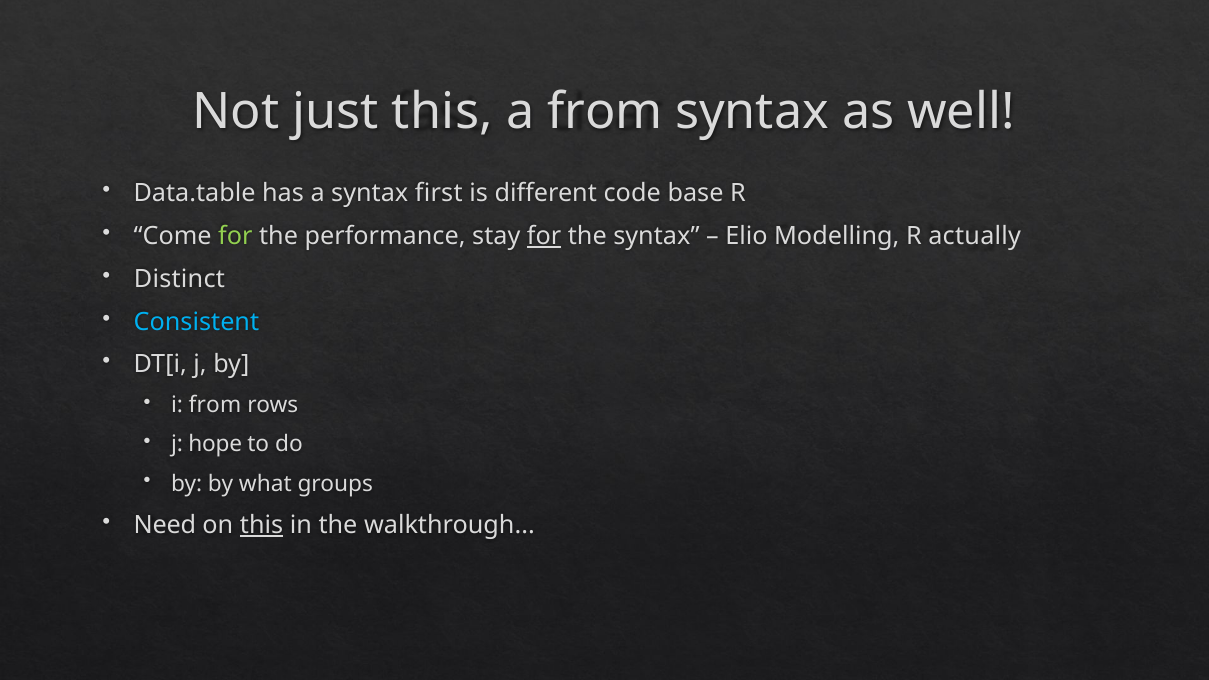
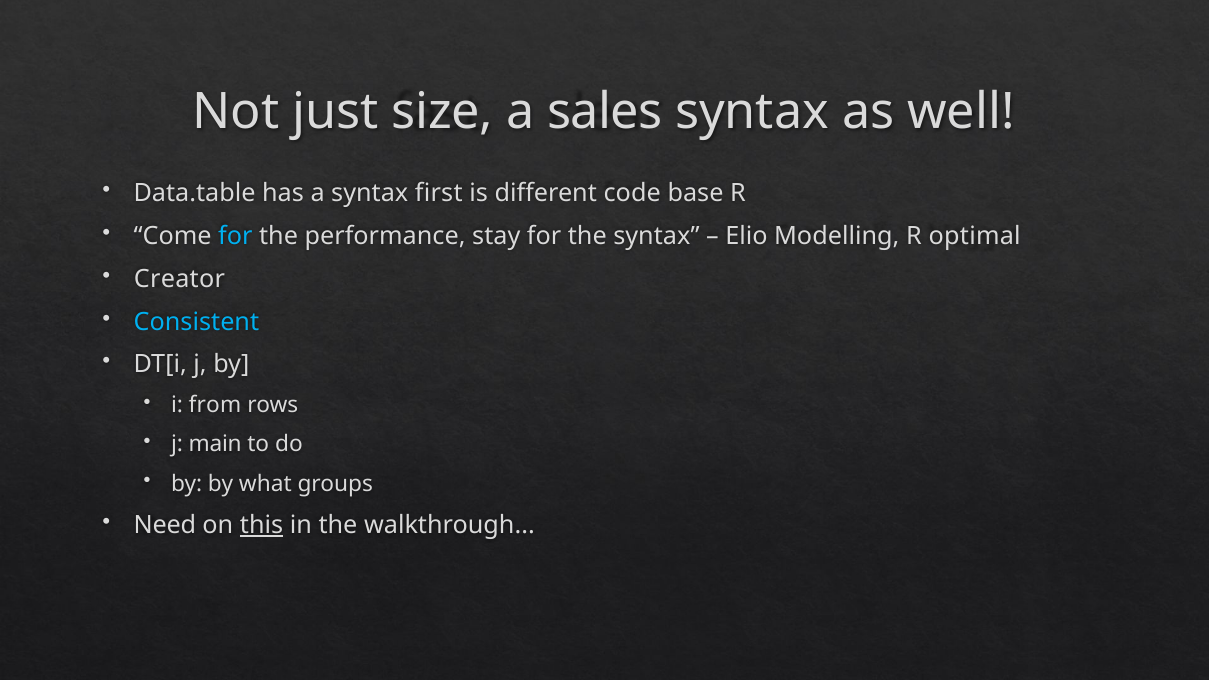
just this: this -> size (443, 112)
a from: from -> sales (605, 112)
for colour: light green -> light blue (235, 236)
for underline: present -> none (544, 236)
actually: actually -> optimal (975, 236)
Distinct: Distinct -> Creator (179, 279)
hope: hope -> main (215, 444)
